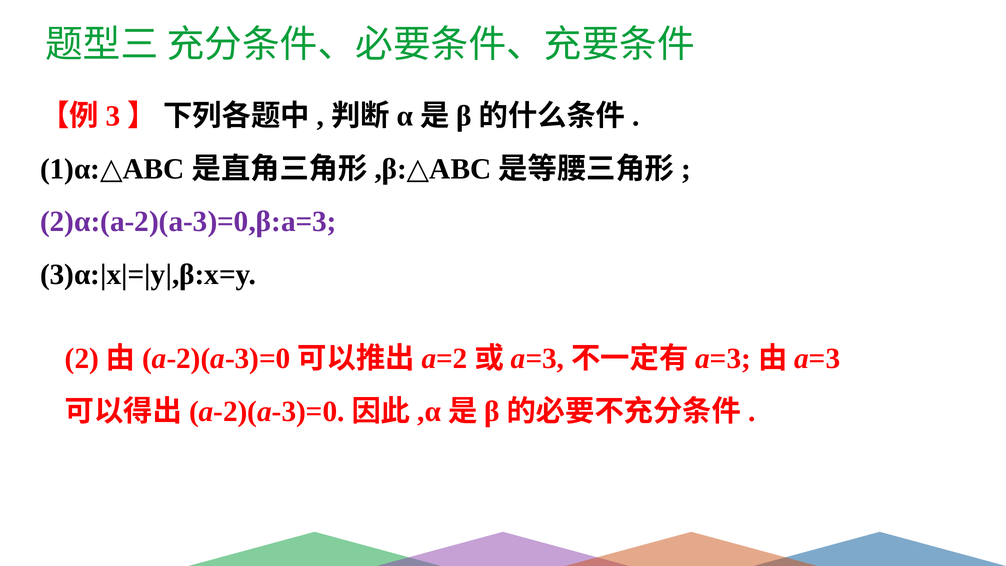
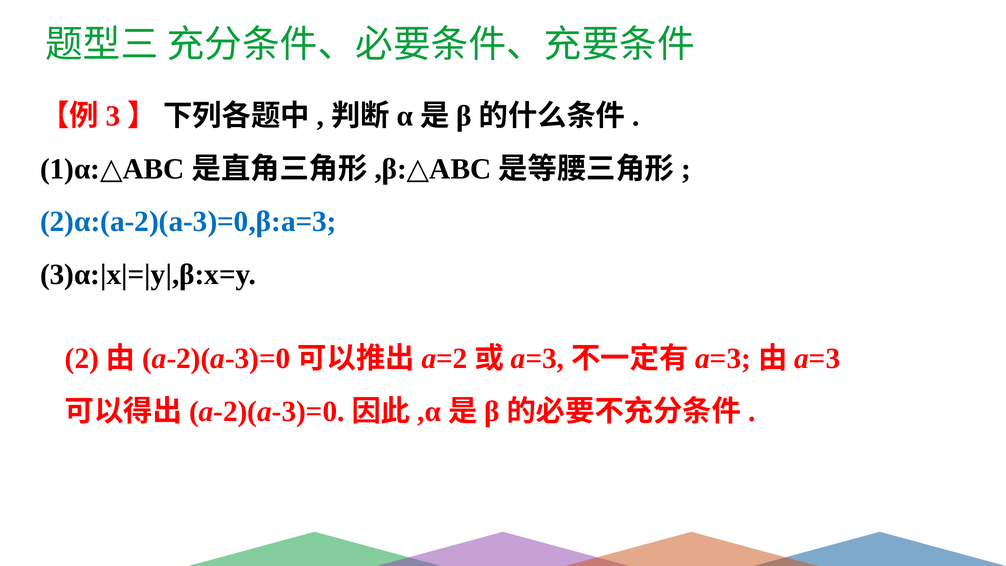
2)α:(a-2)(a-3)=0,β:a=3 colour: purple -> blue (188, 222)
